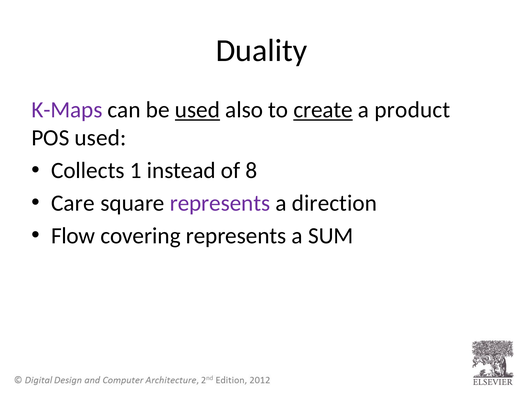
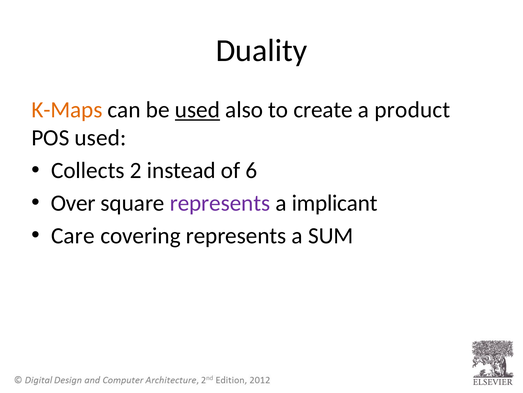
K-Maps colour: purple -> orange (67, 110)
create underline: present -> none (323, 110)
1: 1 -> 2 (136, 170)
8: 8 -> 6 (251, 170)
Care: Care -> Over (73, 203)
direction: direction -> implicant (335, 203)
Flow: Flow -> Care (73, 235)
